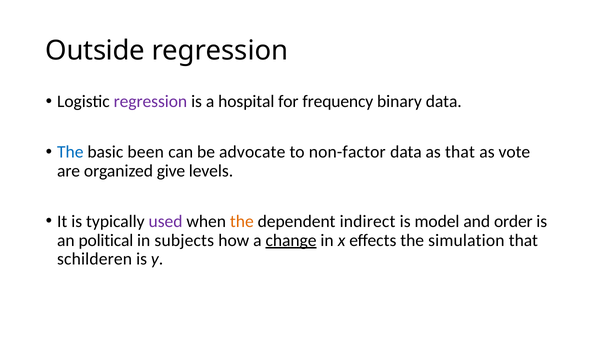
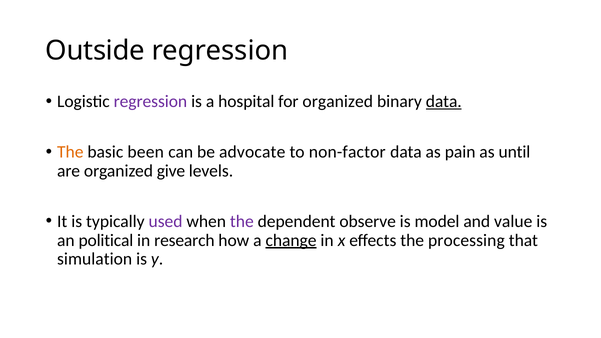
for frequency: frequency -> organized (338, 102)
data underline: none -> present (444, 102)
The colour: blue -> orange (70, 152)
as that: that -> pain (460, 152)
vote: vote -> until (514, 152)
the colour: orange -> purple (242, 221)
indirect: indirect -> observe (368, 221)
order: order -> value (513, 221)
subjects: subjects -> research (184, 240)
simulation: simulation -> processing (466, 240)
schilderen: schilderen -> simulation (95, 259)
